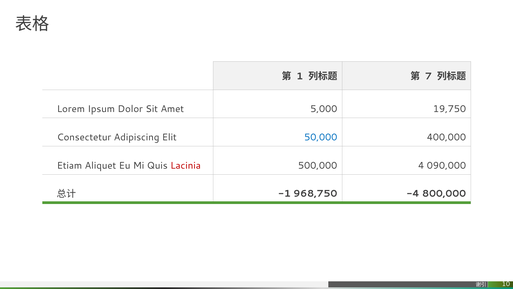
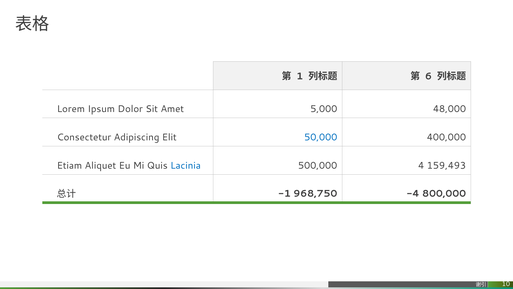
7: 7 -> 6 (428, 76)
19,750: 19,750 -> 48,000 (450, 109)
Lacinia colour: red -> blue (186, 165)
090,000: 090,000 -> 159,493 (446, 165)
